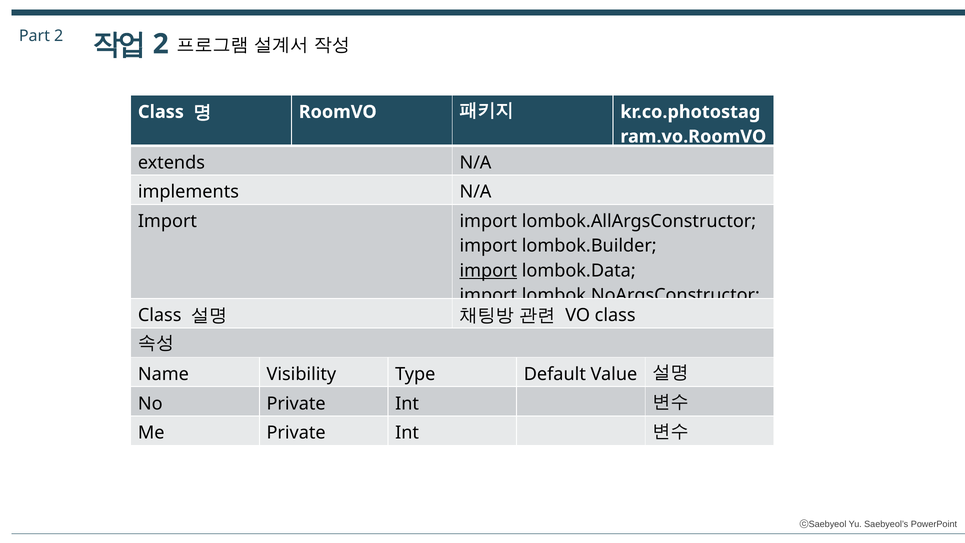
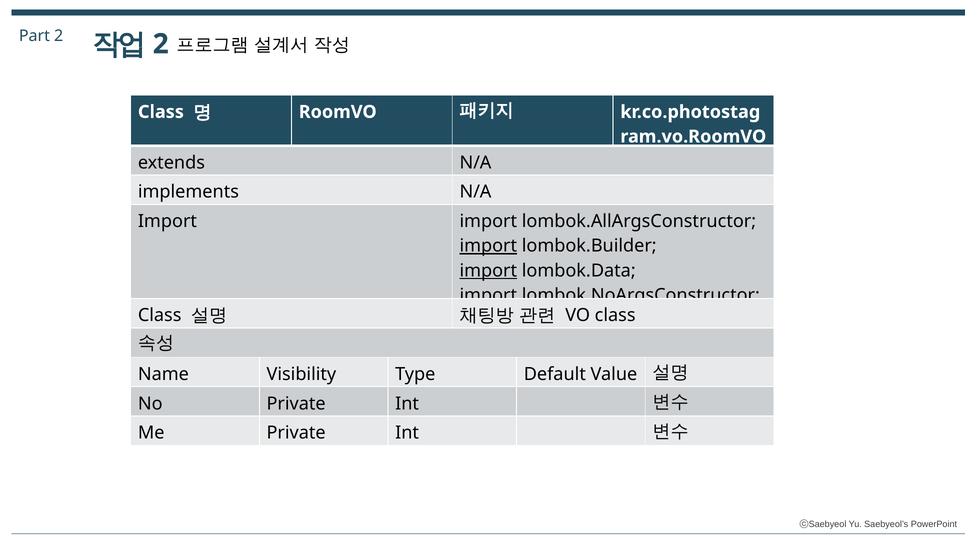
import underline: none -> present (488, 246)
